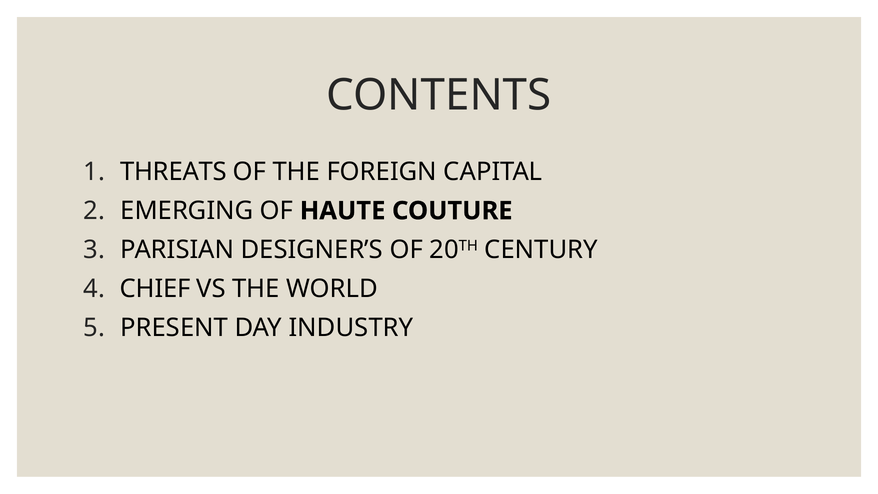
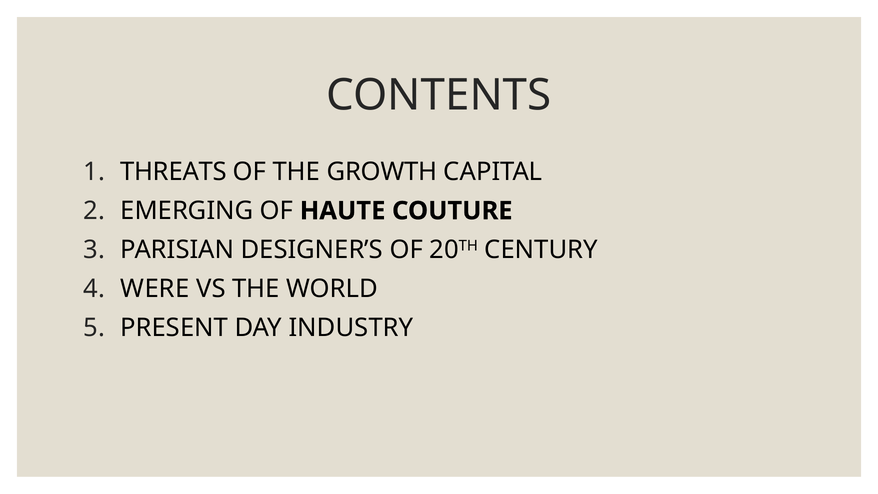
FOREIGN: FOREIGN -> GROWTH (382, 172)
CHIEF: CHIEF -> WERE (155, 289)
